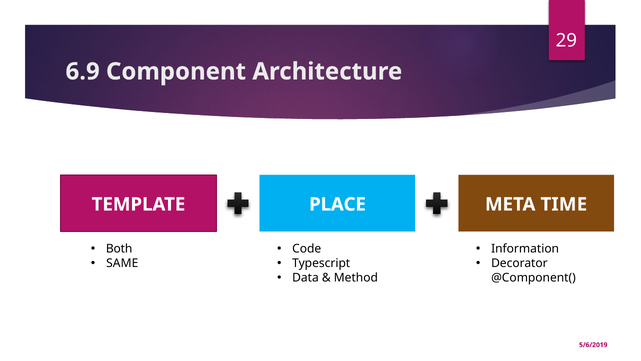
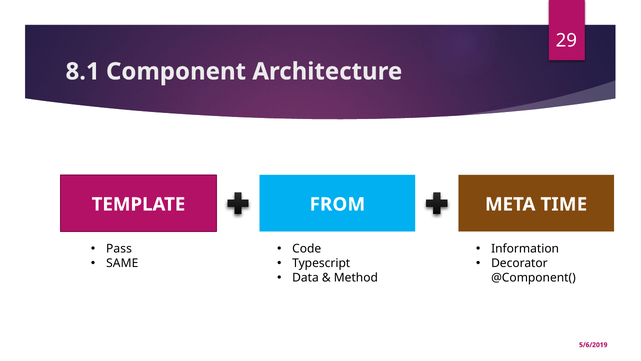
6.9: 6.9 -> 8.1 (83, 71)
PLACE: PLACE -> FROM (337, 204)
Both: Both -> Pass (119, 249)
